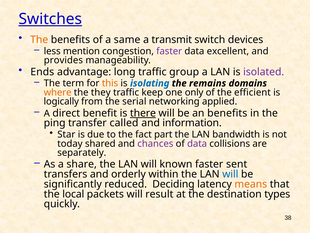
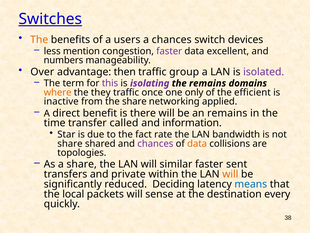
same: same -> users (127, 40)
a transmit: transmit -> chances (172, 40)
provides: provides -> numbers (63, 60)
Ends: Ends -> Over (42, 72)
long: long -> then (125, 72)
this colour: orange -> purple (110, 83)
isolating colour: blue -> purple (150, 83)
keep: keep -> once (152, 92)
logically: logically -> inactive (61, 101)
the serial: serial -> share (134, 101)
there underline: present -> none (143, 113)
an benefits: benefits -> remains (227, 113)
ping: ping -> time (55, 123)
part: part -> rate (163, 134)
today: today -> share (70, 143)
data colour: purple -> orange (197, 143)
separately: separately -> topologies (82, 152)
known: known -> similar (176, 164)
orderly: orderly -> private (128, 174)
will colour: blue -> orange (230, 174)
means colour: orange -> blue (251, 184)
result: result -> sense (159, 194)
types: types -> every (277, 194)
